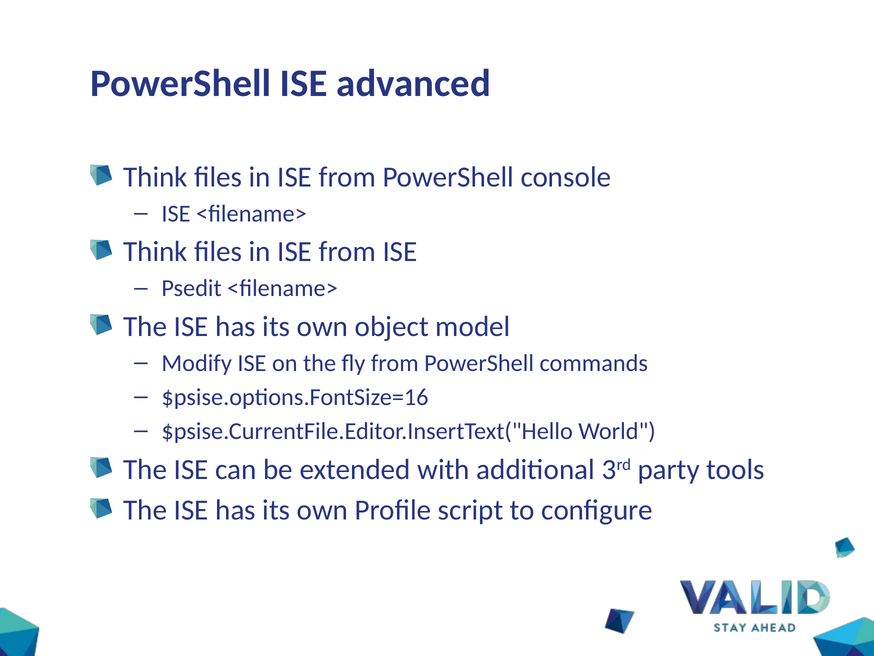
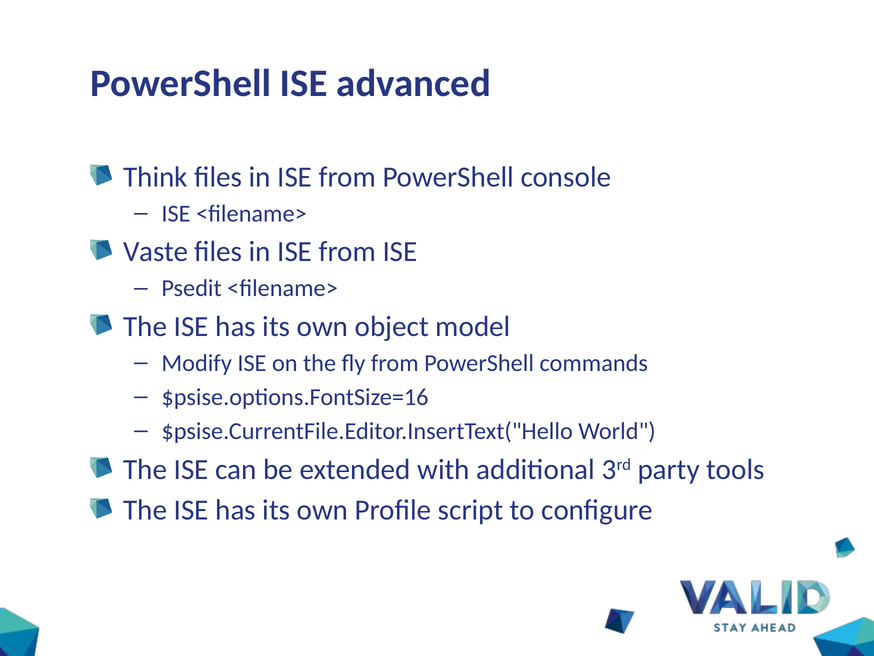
Think: Think -> Vaste (156, 252)
